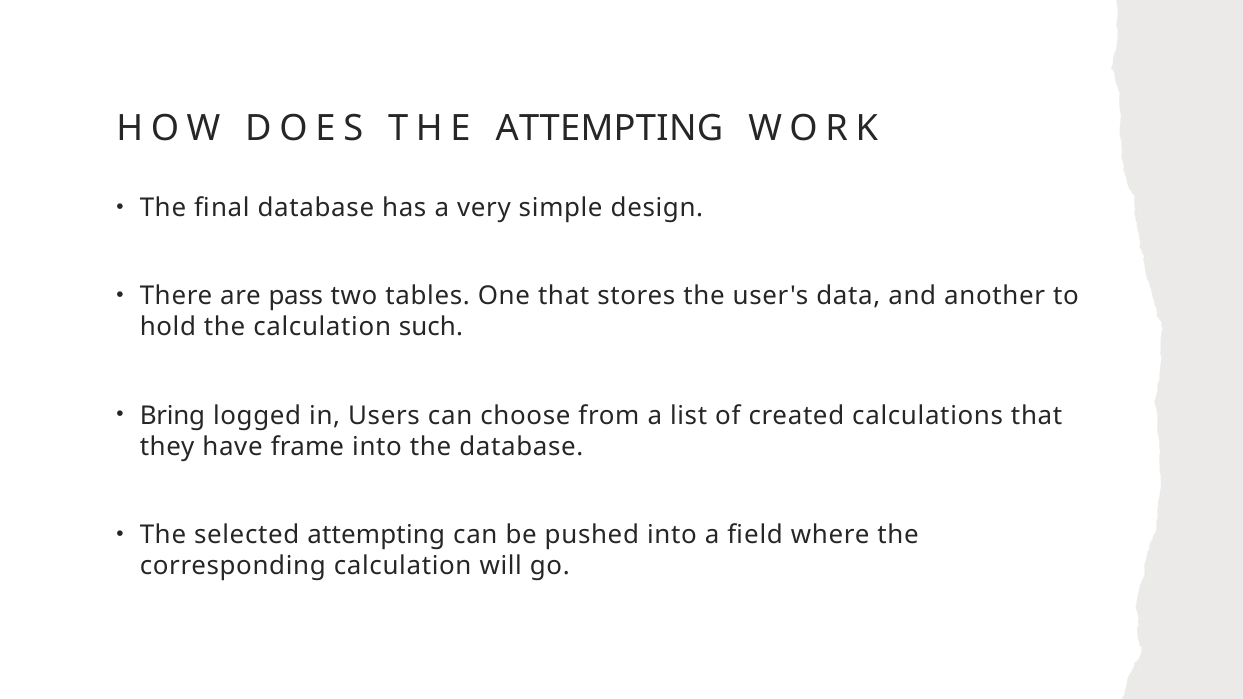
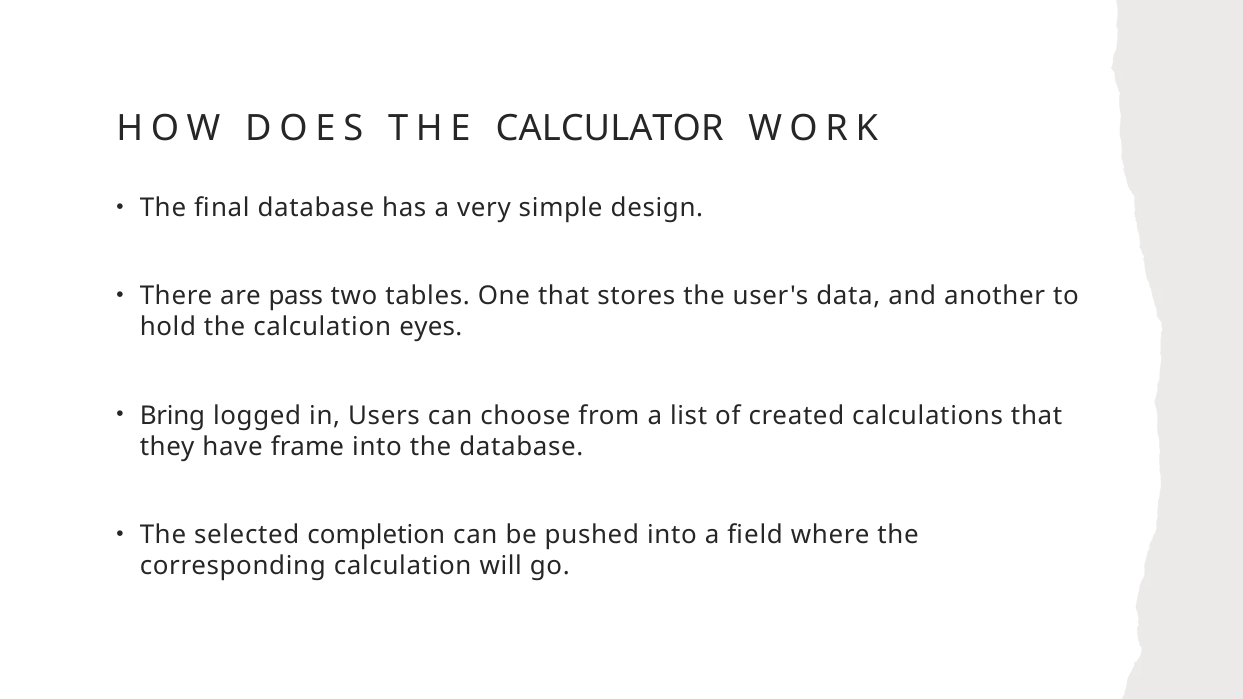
THE ATTEMPTING: ATTEMPTING -> CALCULATOR (610, 129)
such: such -> eyes (431, 327)
selected attempting: attempting -> completion (376, 535)
